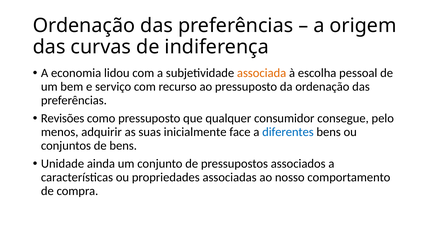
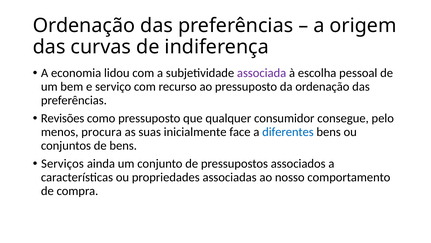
associada colour: orange -> purple (262, 73)
adquirir: adquirir -> procura (102, 132)
Unidade: Unidade -> Serviços (62, 163)
